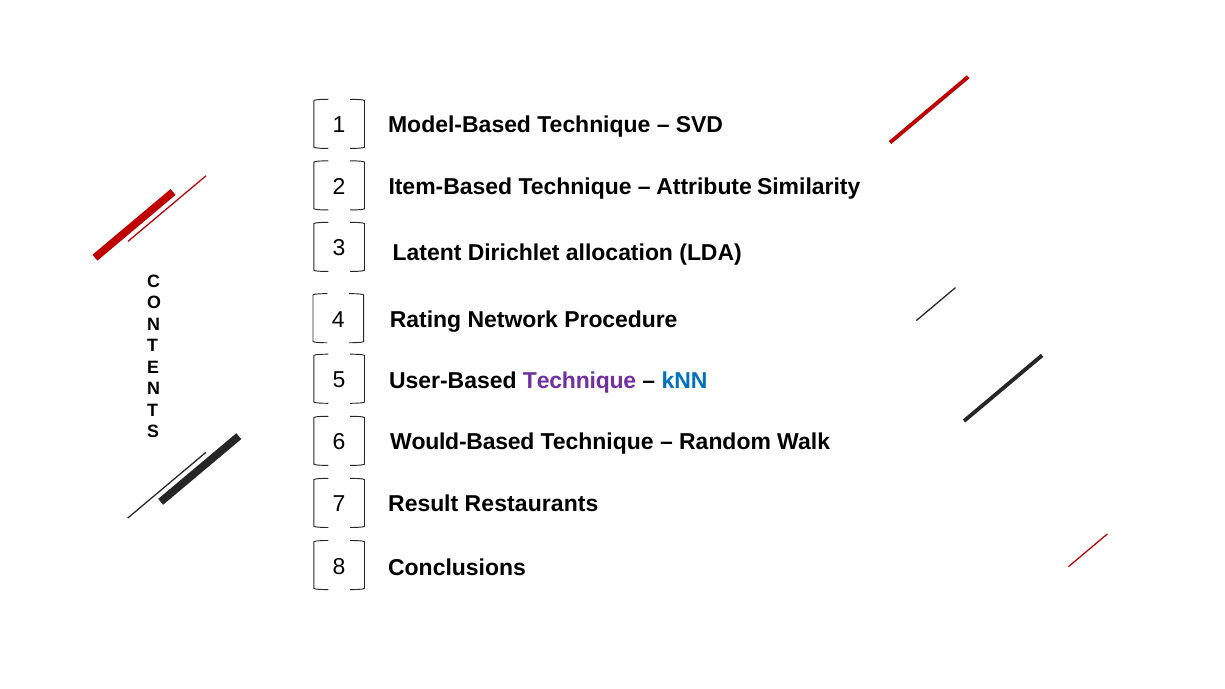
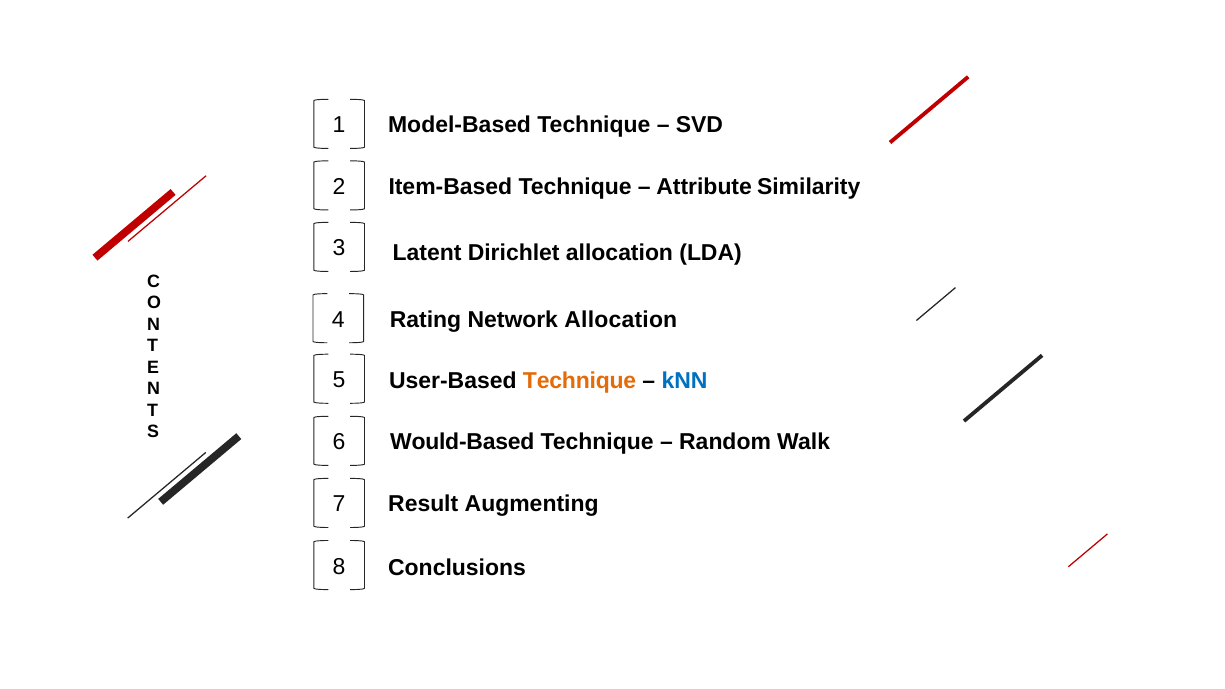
Network Procedure: Procedure -> Allocation (621, 320)
Technique colour: purple -> orange (580, 381)
Restaurants: Restaurants -> Augmenting (532, 504)
